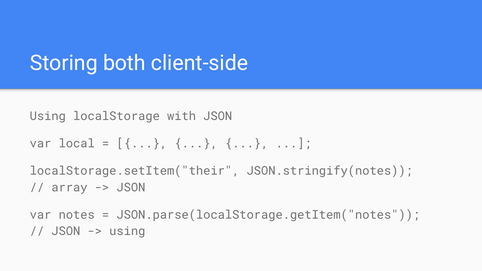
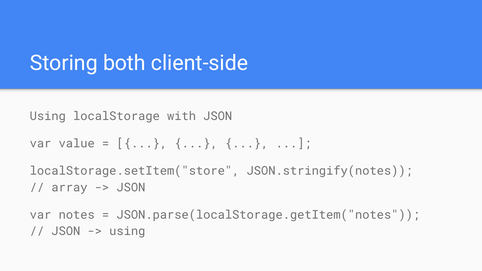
local: local -> value (77, 144)
localStorage.setItem("their: localStorage.setItem("their -> localStorage.setItem("store (135, 171)
